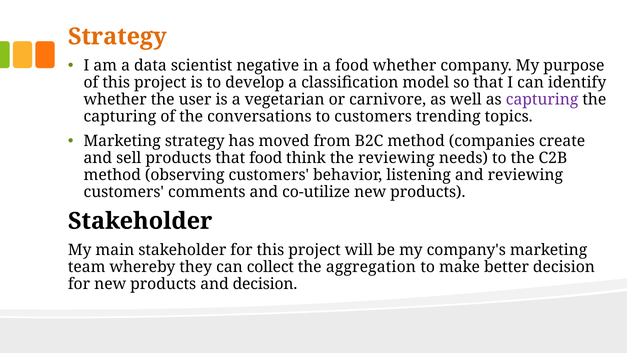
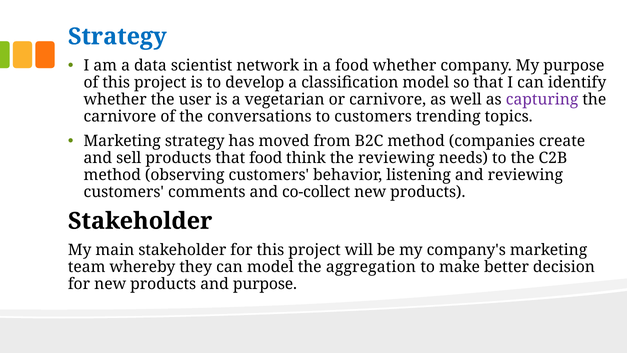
Strategy colour: orange -> blue (117, 36)
negative: negative -> network (268, 66)
capturing: capturing -> carnivore (120, 116)
co-utilize: co-utilize -> co-collect (316, 192)
can collect: collect -> model (270, 267)
and decision: decision -> purpose (265, 284)
